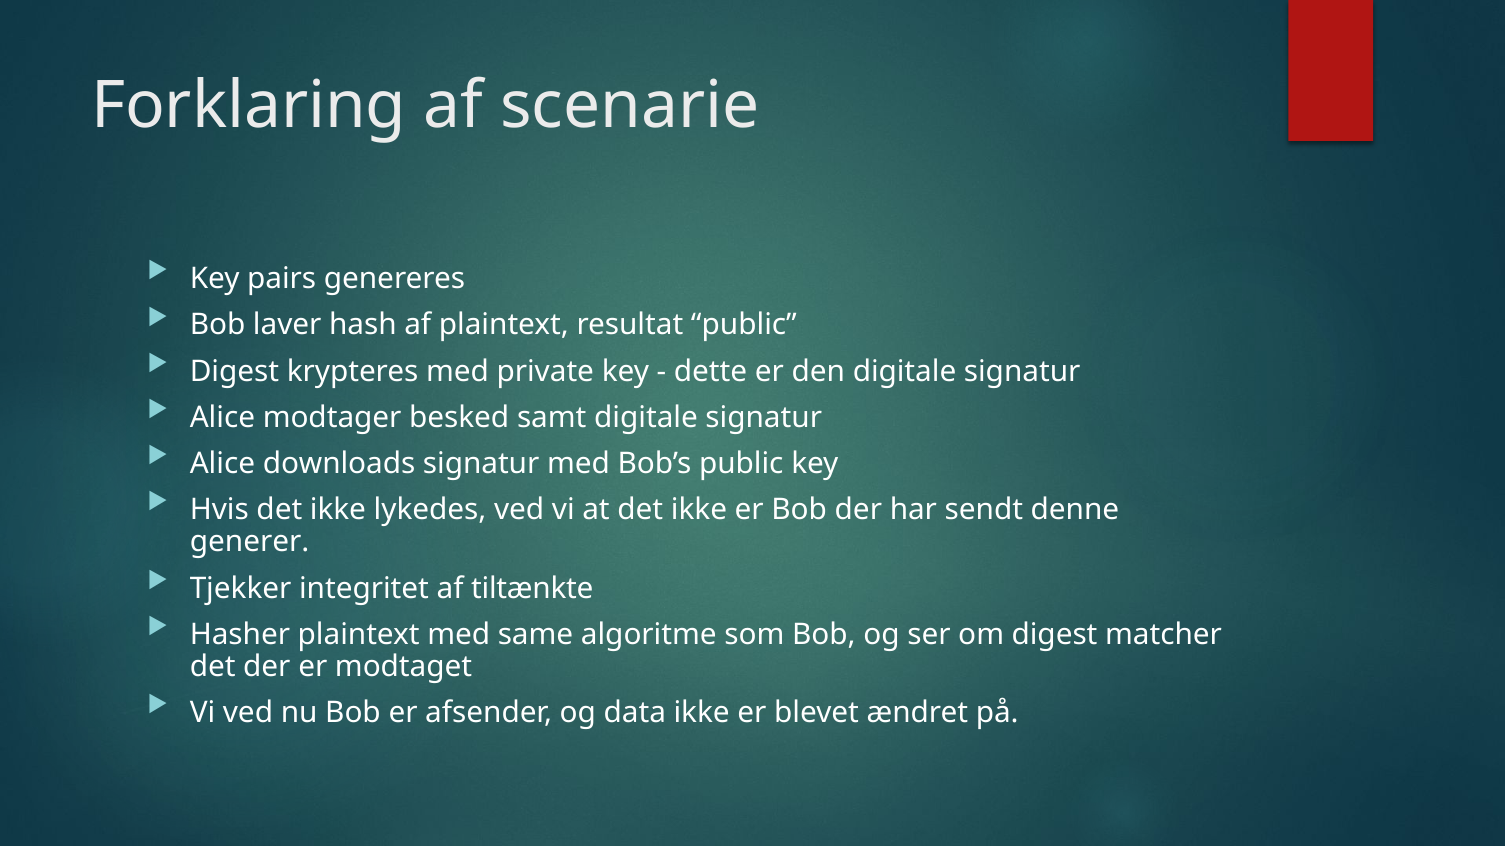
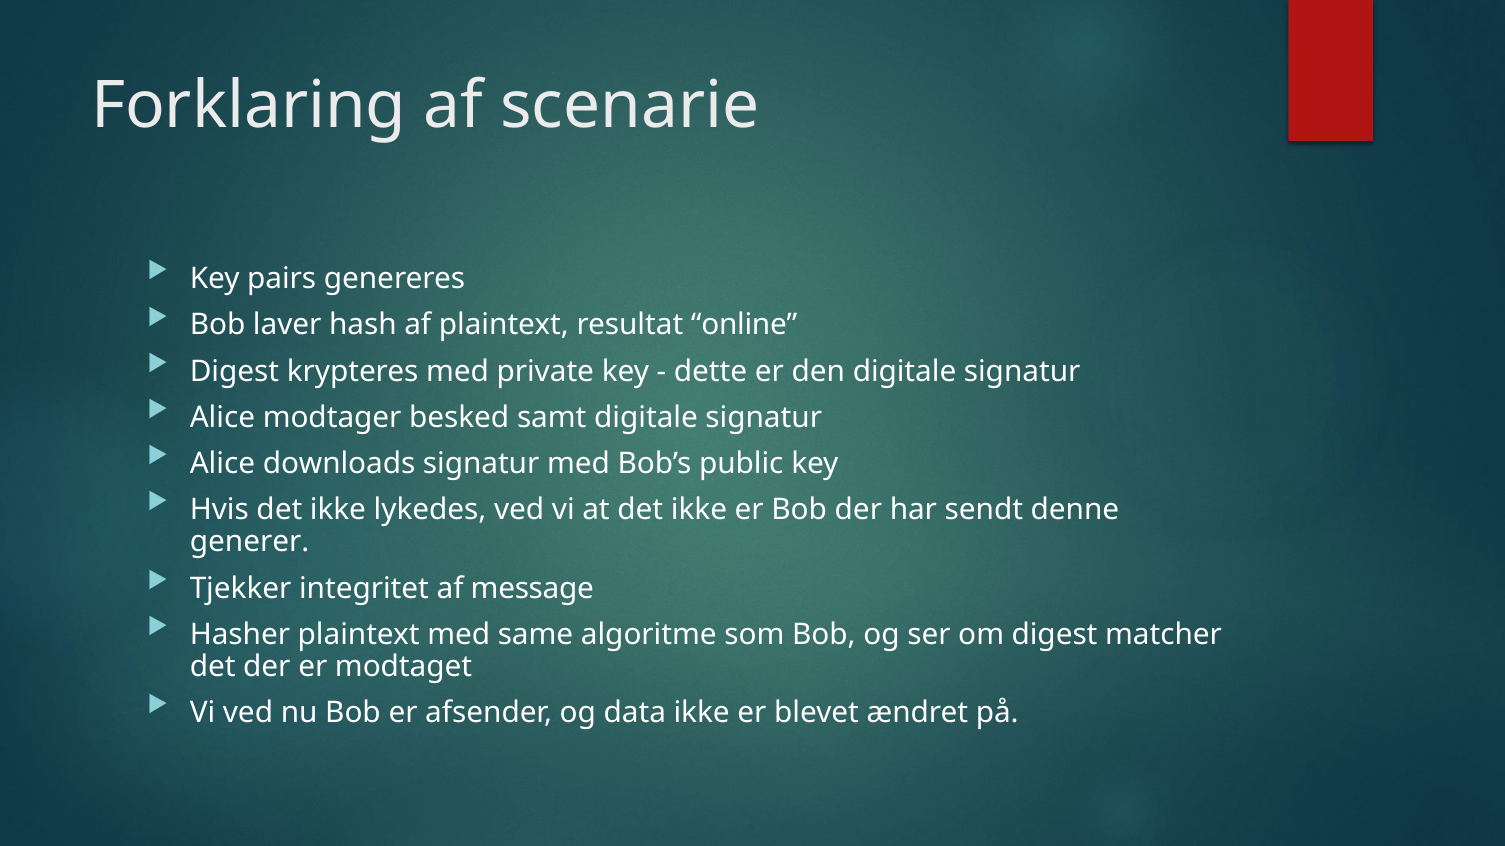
resultat public: public -> online (744, 325)
tiltænkte: tiltænkte -> message (532, 589)
